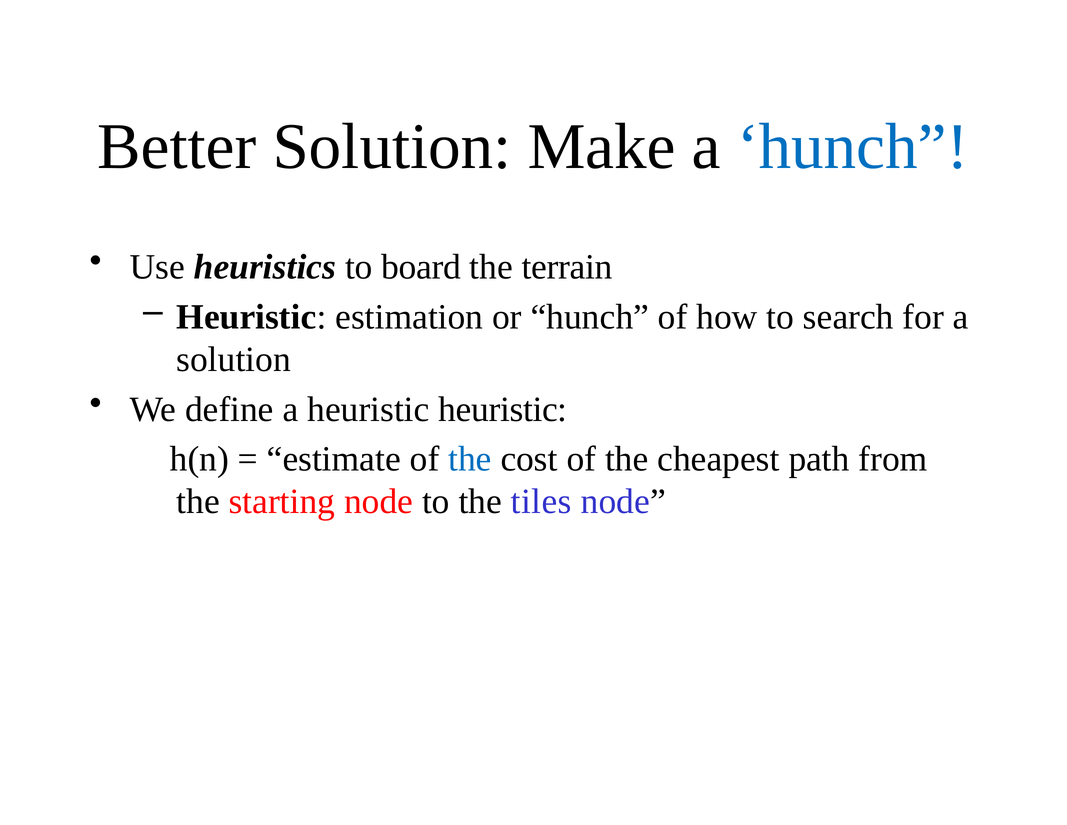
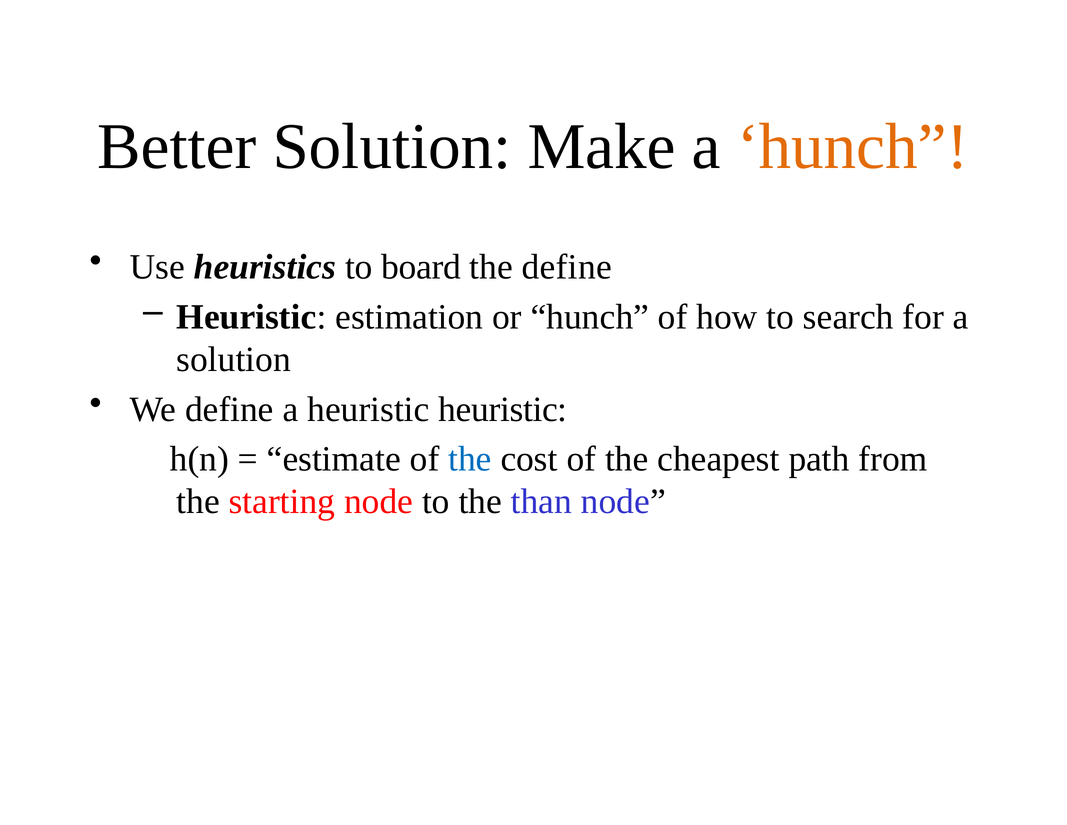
hunch colour: blue -> orange (853, 147)
the terrain: terrain -> define (567, 267)
tiles: tiles -> than (541, 501)
